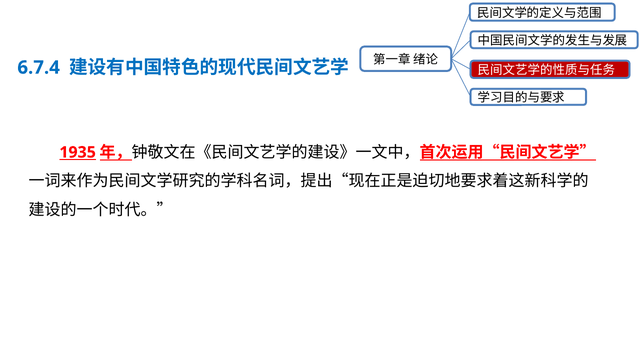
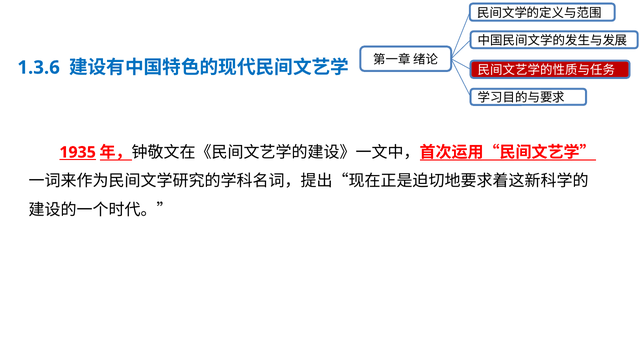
6.7.4: 6.7.4 -> 1.3.6 (39, 68)
